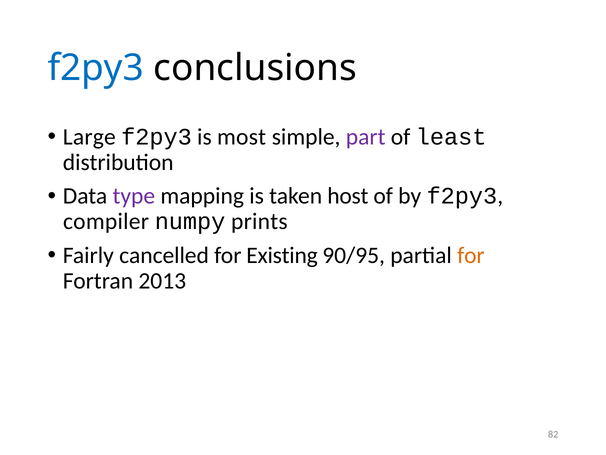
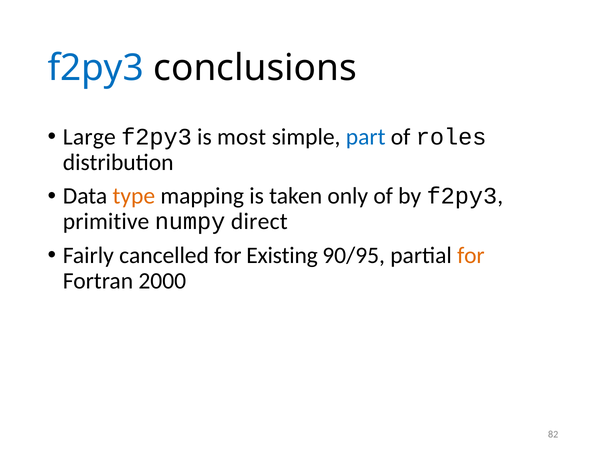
part colour: purple -> blue (366, 137)
least: least -> roles (451, 137)
type colour: purple -> orange (134, 196)
host: host -> only (348, 196)
compiler: compiler -> primitive (106, 221)
prints: prints -> direct (259, 221)
2013: 2013 -> 2000 (162, 281)
